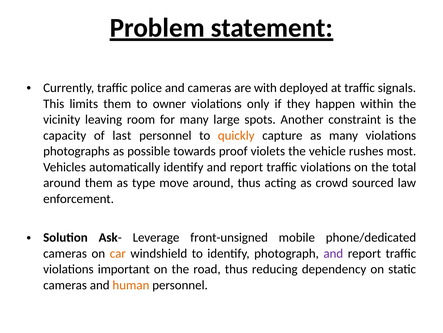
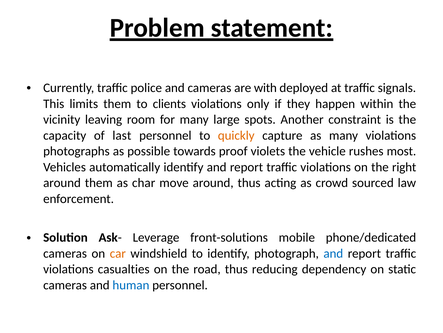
owner: owner -> clients (169, 104)
total: total -> right (404, 167)
type: type -> char (144, 183)
front-unsigned: front-unsigned -> front-solutions (229, 237)
and colour: purple -> blue (333, 253)
important: important -> casualties (124, 269)
human colour: orange -> blue (131, 285)
